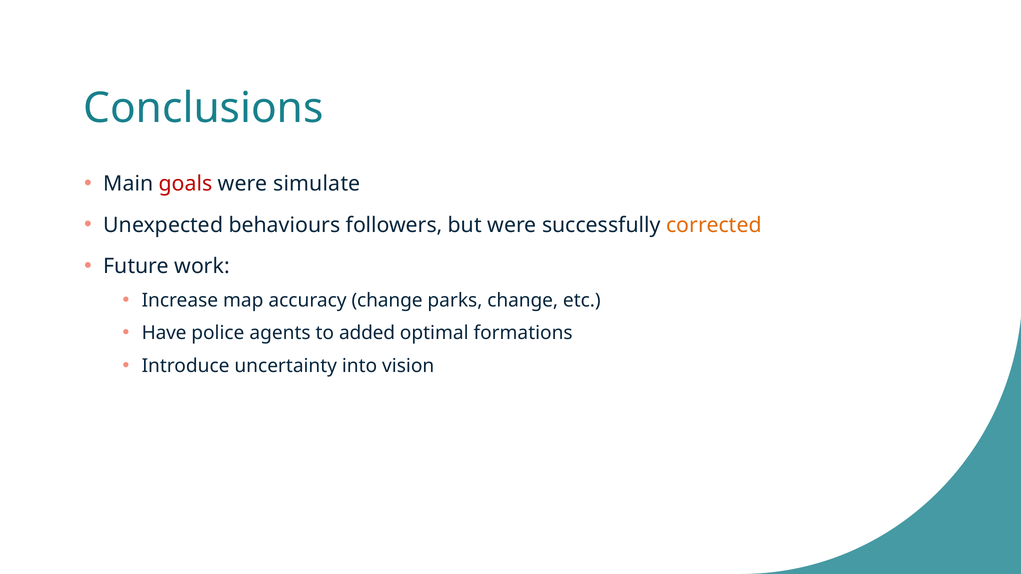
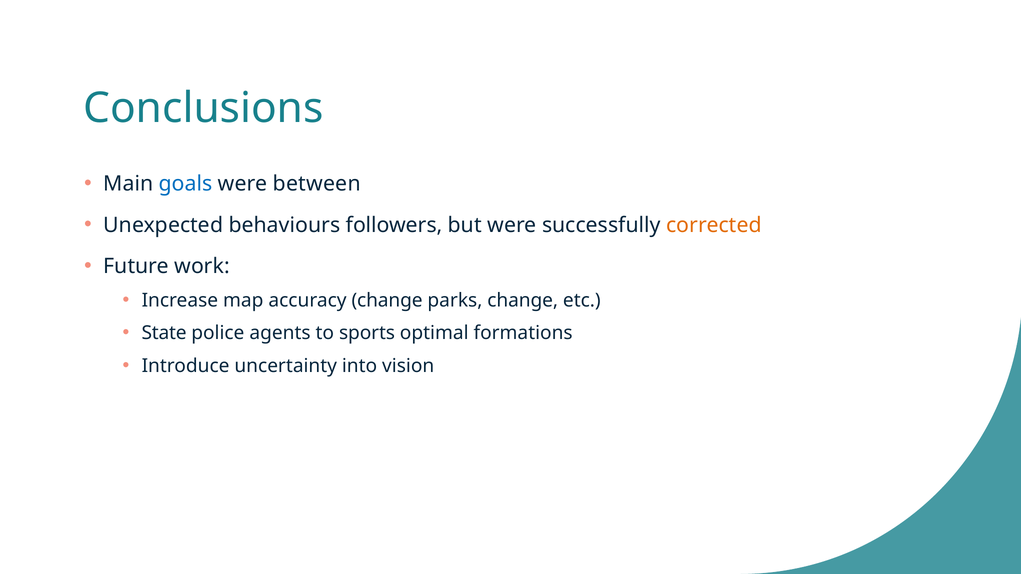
goals colour: red -> blue (186, 184)
simulate: simulate -> between (317, 184)
Have: Have -> State (164, 333)
added: added -> sports (367, 333)
